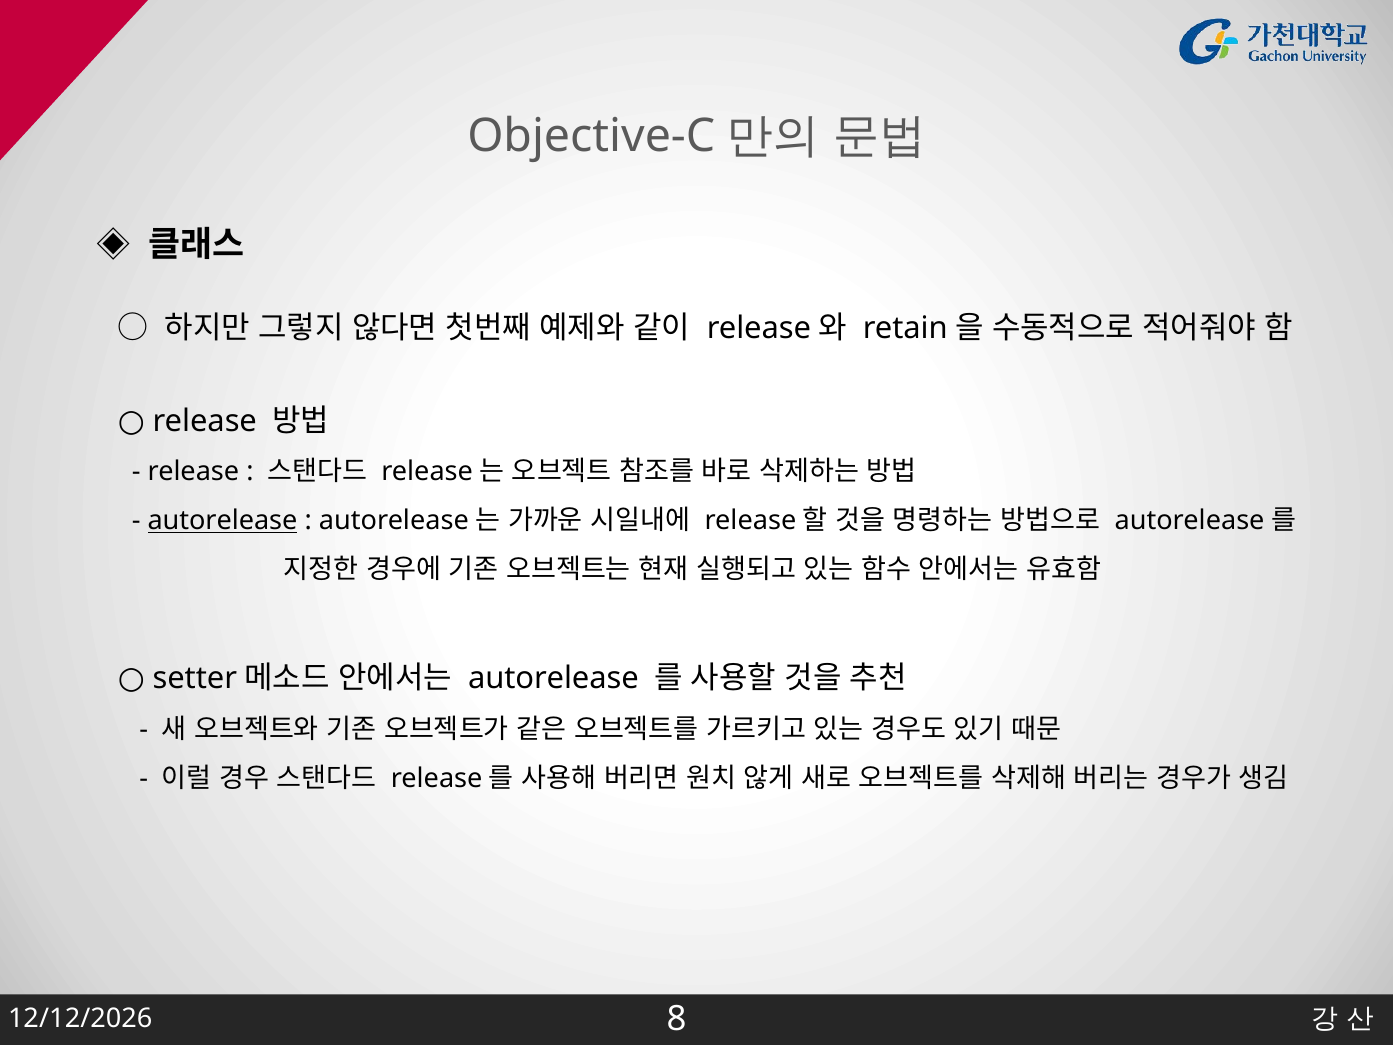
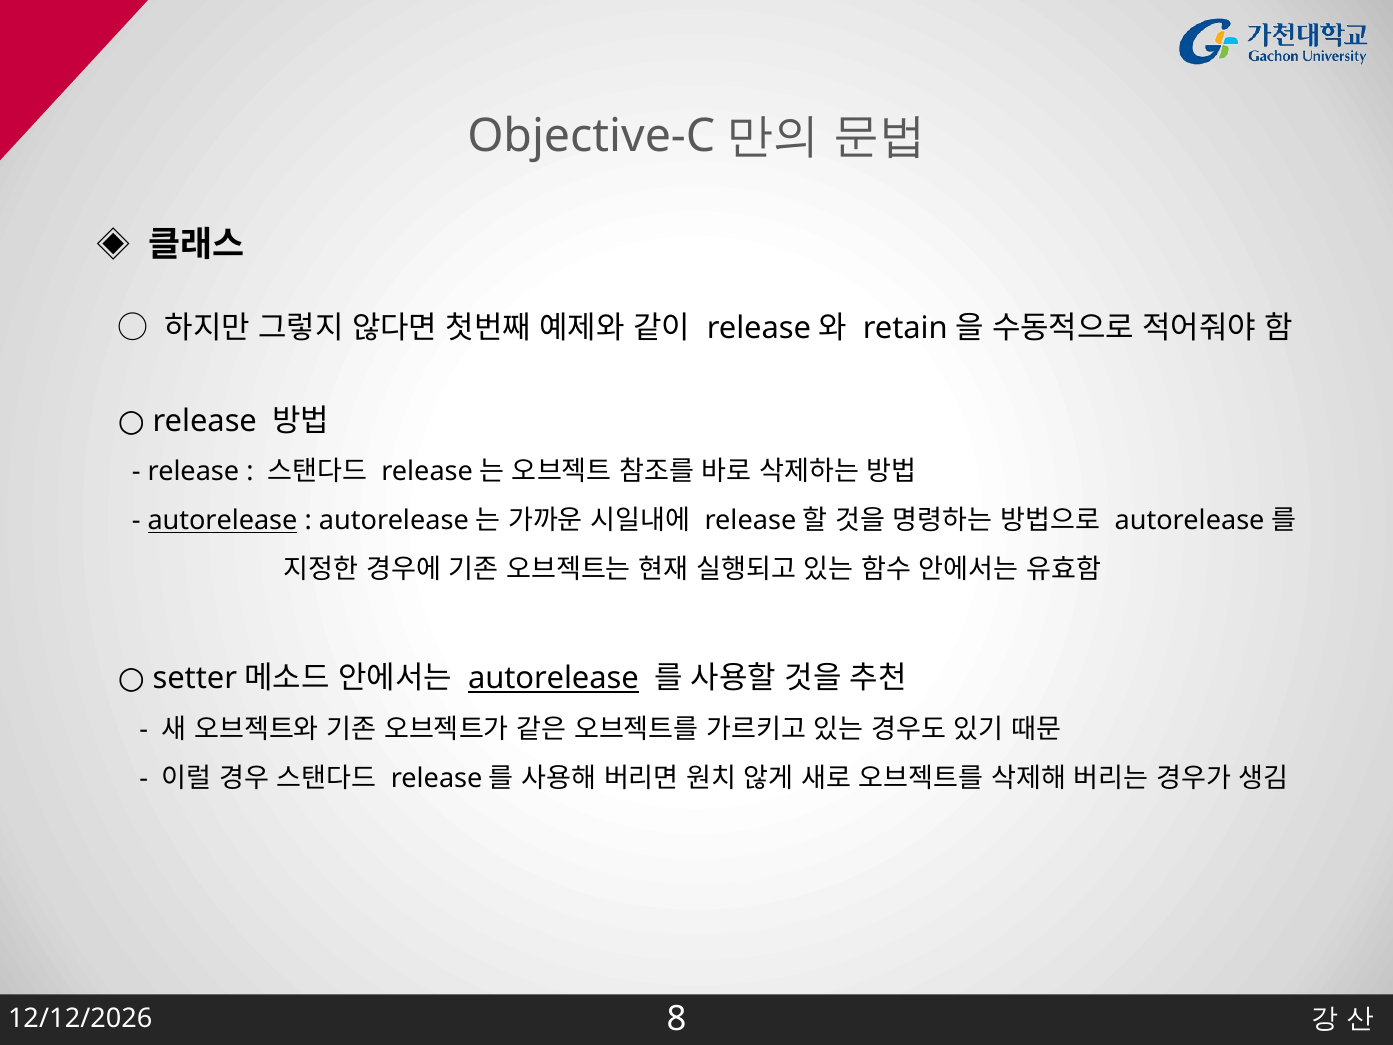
autorelease underline: none -> present (553, 679)
